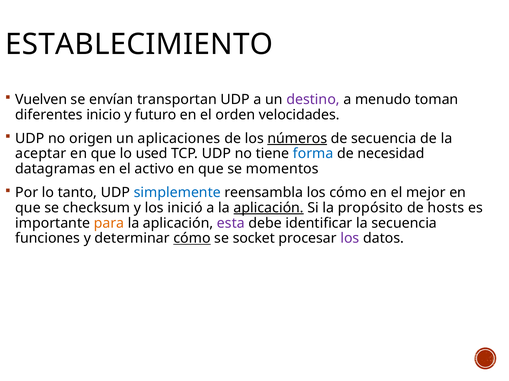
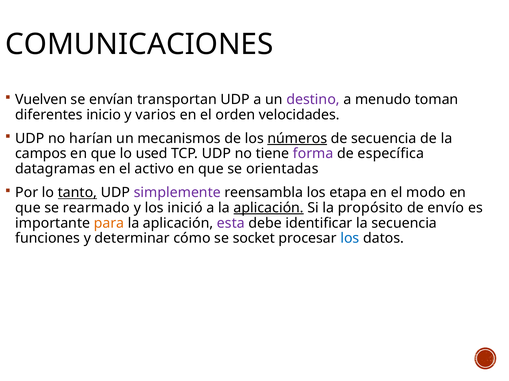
ESTABLECIMIENTO: ESTABLECIMIENTO -> COMUNICACIONES (139, 45)
futuro: futuro -> varios (156, 115)
origen: origen -> harían (91, 139)
aplicaciones: aplicaciones -> mecanismos (179, 139)
aceptar: aceptar -> campos (41, 154)
forma colour: blue -> purple (313, 154)
necesidad: necesidad -> específica (391, 154)
momentos: momentos -> orientadas (282, 169)
tanto underline: none -> present (77, 193)
simplemente colour: blue -> purple (177, 193)
los cómo: cómo -> etapa (348, 193)
mejor: mejor -> modo (426, 193)
checksum: checksum -> rearmado (96, 208)
hosts: hosts -> envío (446, 208)
cómo underline: present -> none (192, 239)
los colour: purple -> blue (350, 239)
